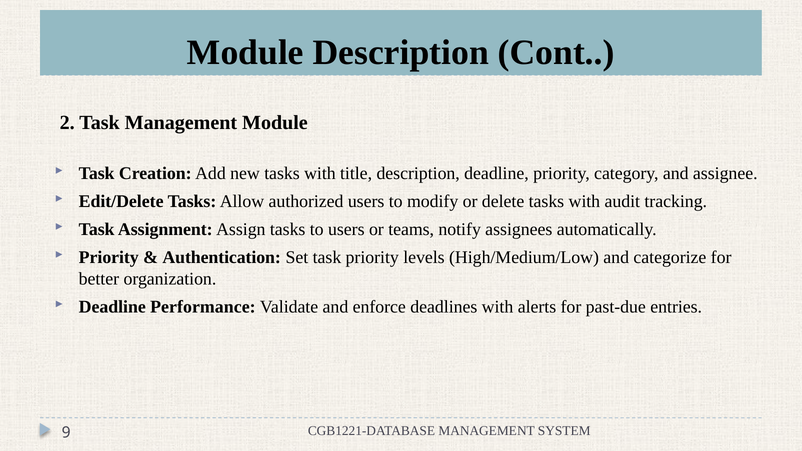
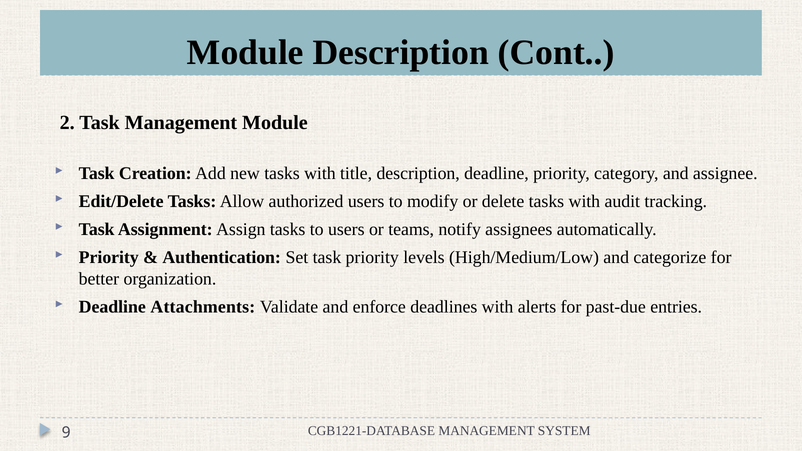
Performance: Performance -> Attachments (203, 307)
